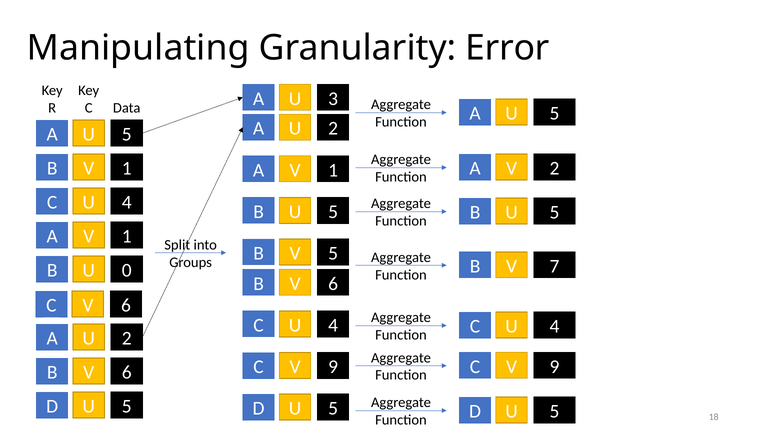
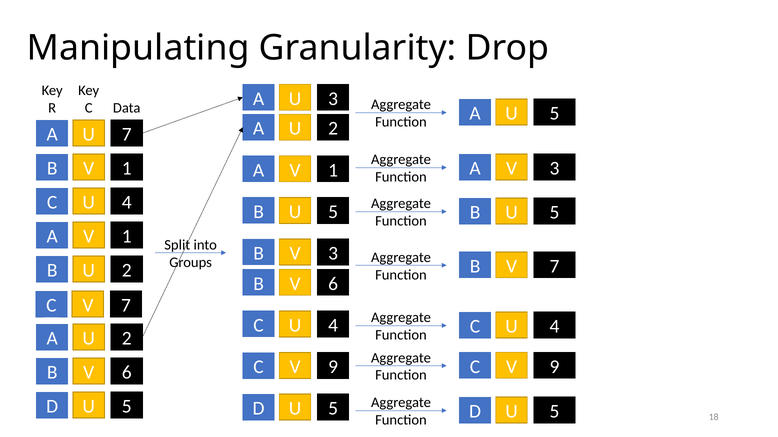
Error: Error -> Drop (507, 48)
5: 5 -> 7 (127, 135)
Function A 2: 2 -> 3 (554, 169)
5: 5 -> 3 (333, 254)
B 0: 0 -> 2 (127, 271)
C 6: 6 -> 7 (126, 306)
